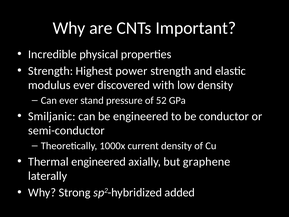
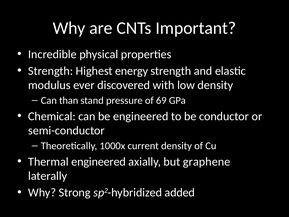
power: power -> energy (132, 71)
Can ever: ever -> than (69, 100)
52: 52 -> 69 (161, 100)
Smiljanic: Smiljanic -> Chemical (52, 116)
